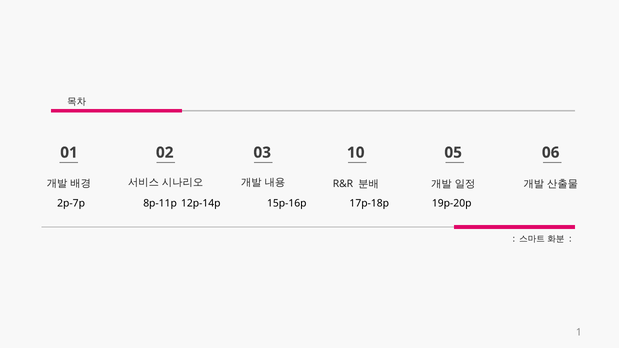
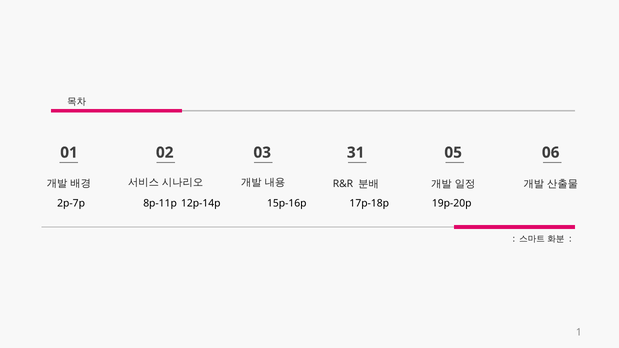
10: 10 -> 31 (356, 153)
